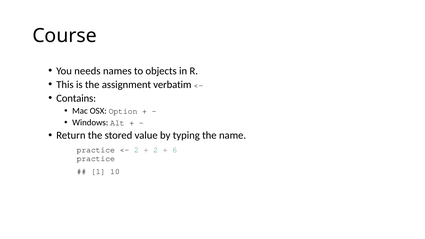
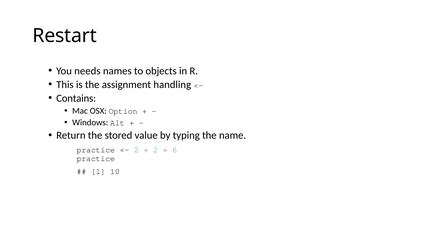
Course: Course -> Restart (65, 36)
verbatim: verbatim -> handling (172, 85)
